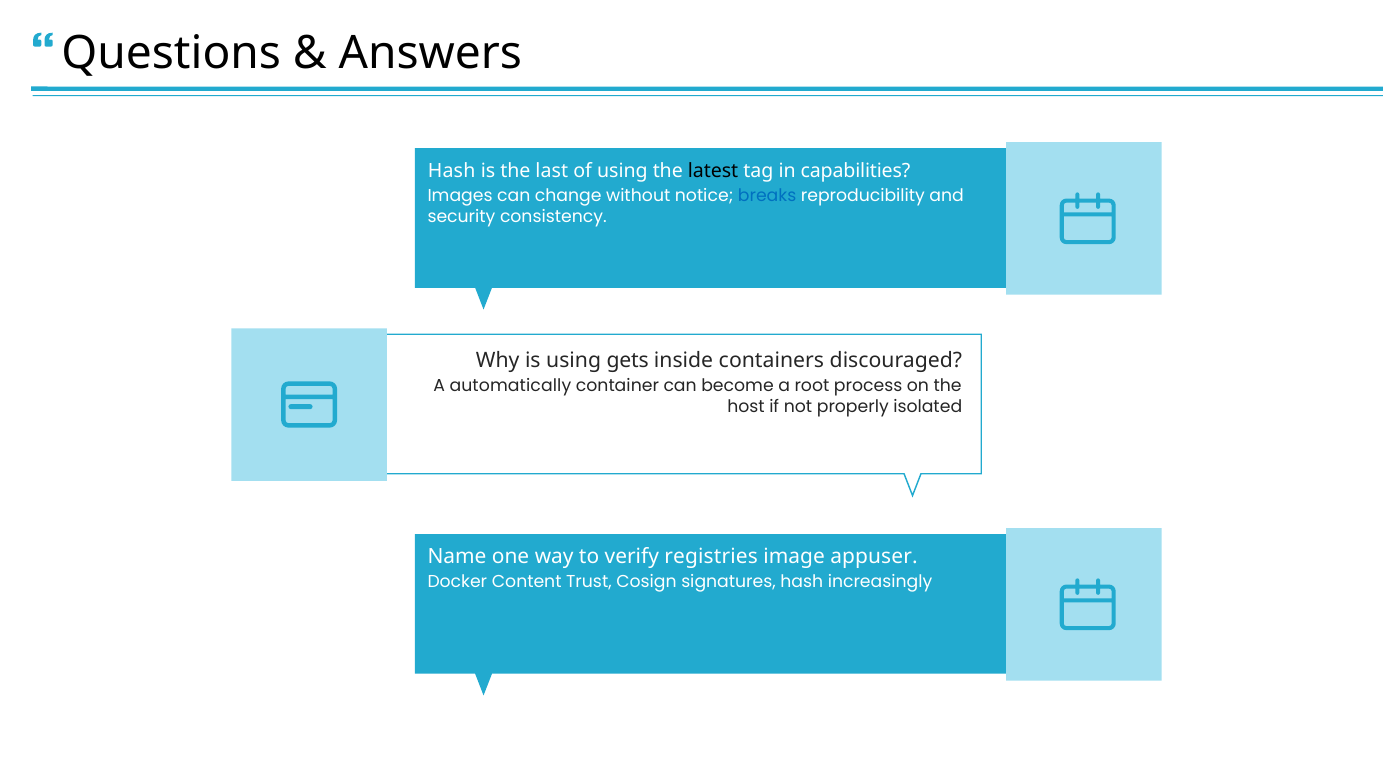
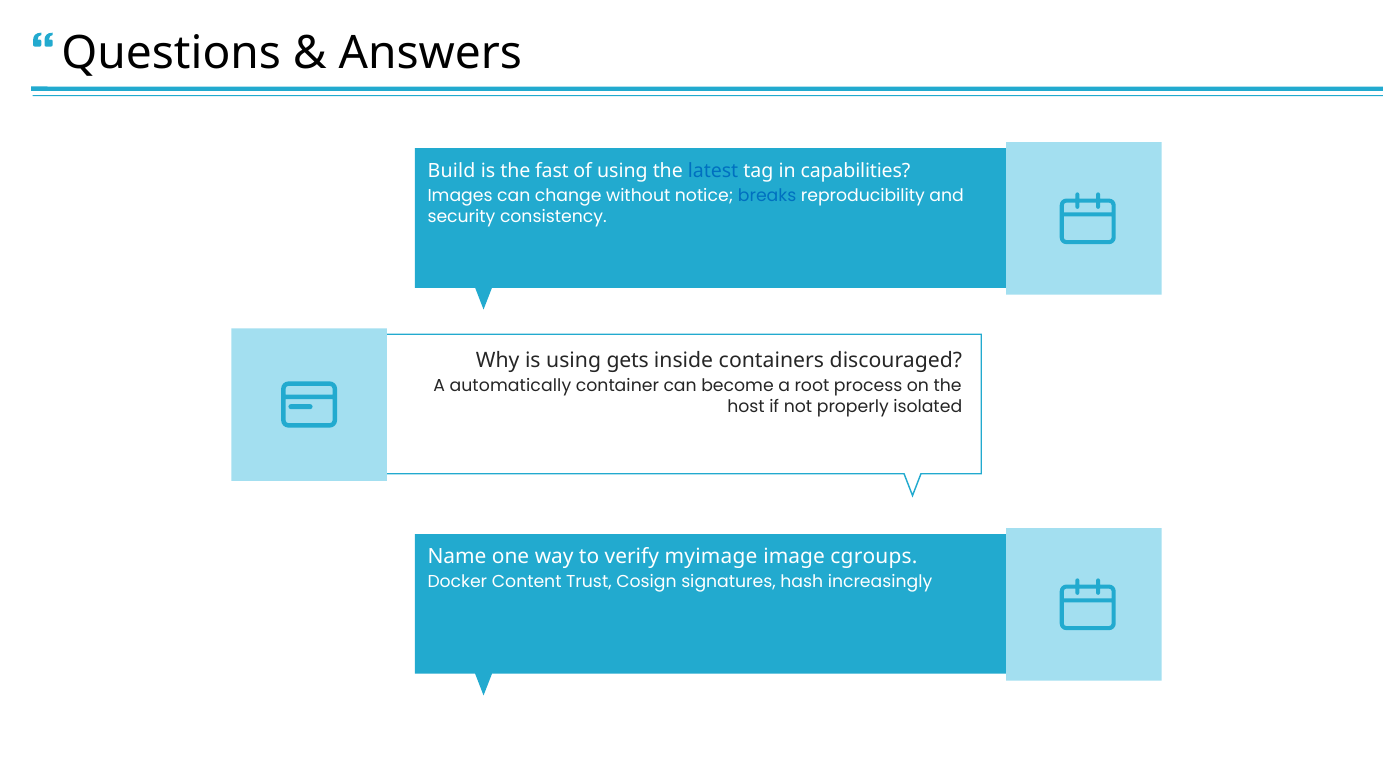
Hash: Hash -> Build (452, 171)
last: last -> fast (552, 171)
latest colour: black -> blue (713, 171)
registries: registries -> myimage (711, 557)
appuser: appuser -> cgroups (874, 557)
